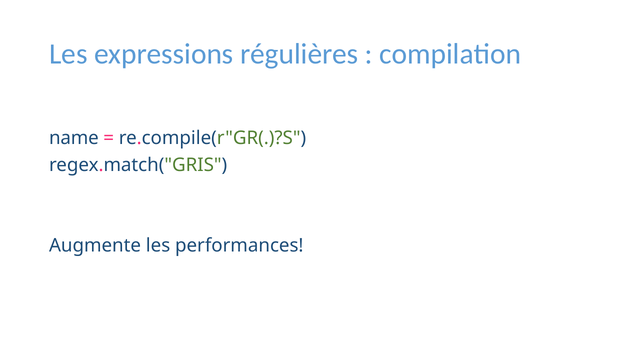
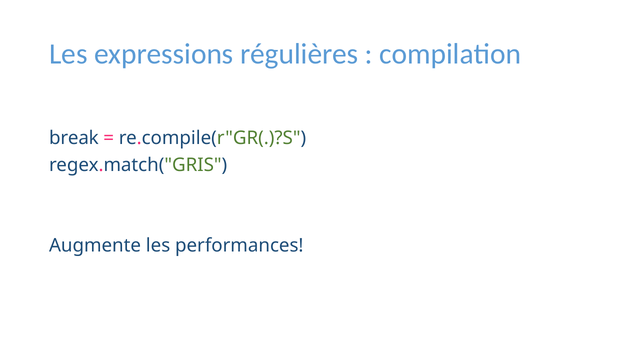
name: name -> break (74, 138)
